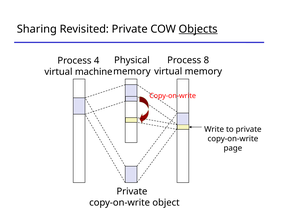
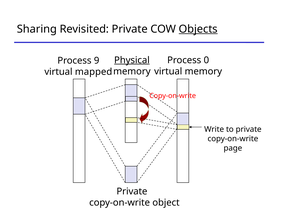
Physical underline: none -> present (132, 60)
8: 8 -> 0 (206, 60)
4: 4 -> 9 (97, 61)
machine: machine -> mapped (94, 72)
